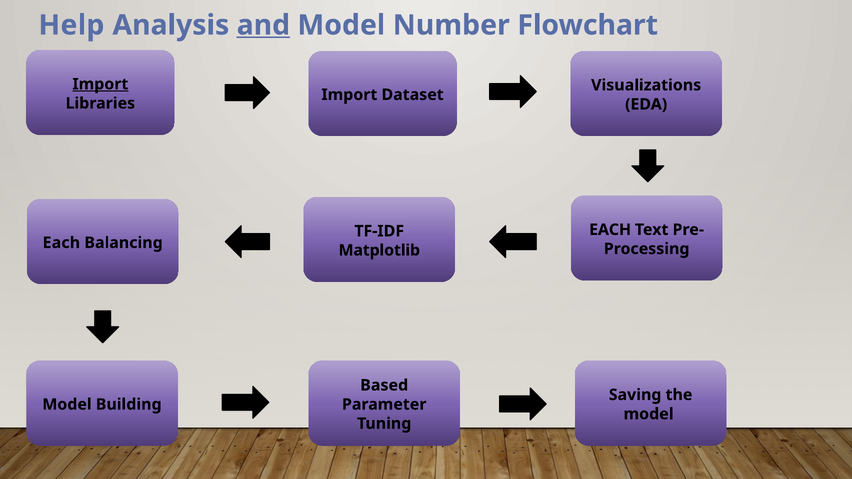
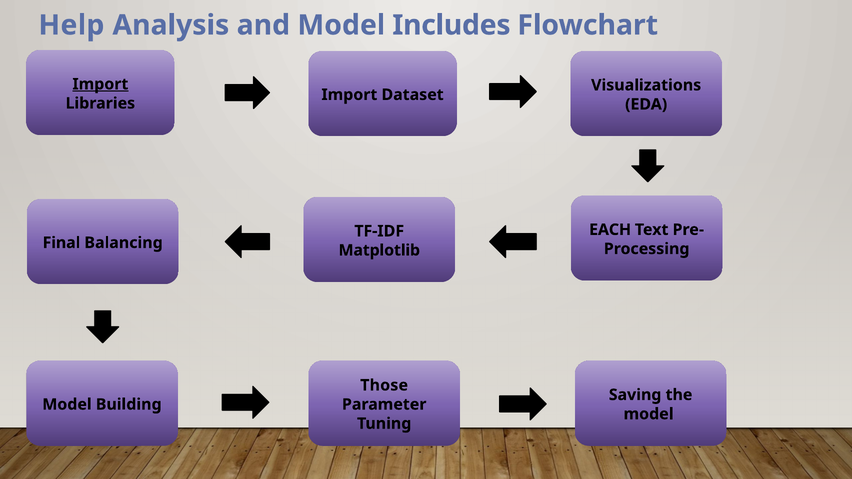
and underline: present -> none (263, 25)
Number: Number -> Includes (451, 25)
Each: Each -> Final (61, 243)
Based: Based -> Those (384, 385)
